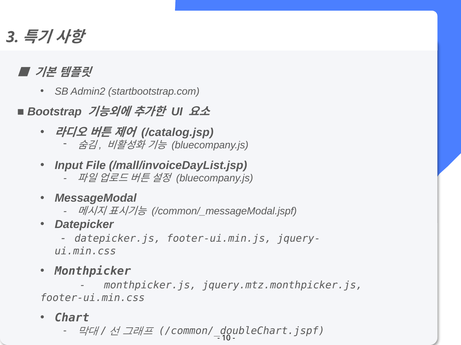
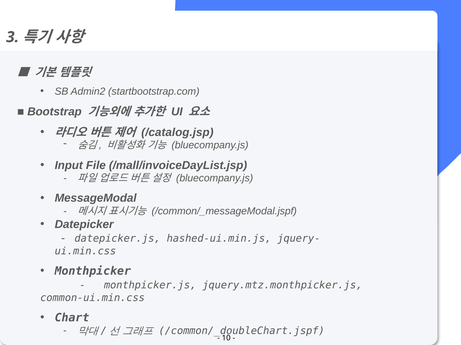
footer-ui.min.js: footer-ui.min.js -> hashed-ui.min.js (219, 239)
footer-ui.min.css: footer-ui.min.css -> common-ui.min.css (93, 298)
